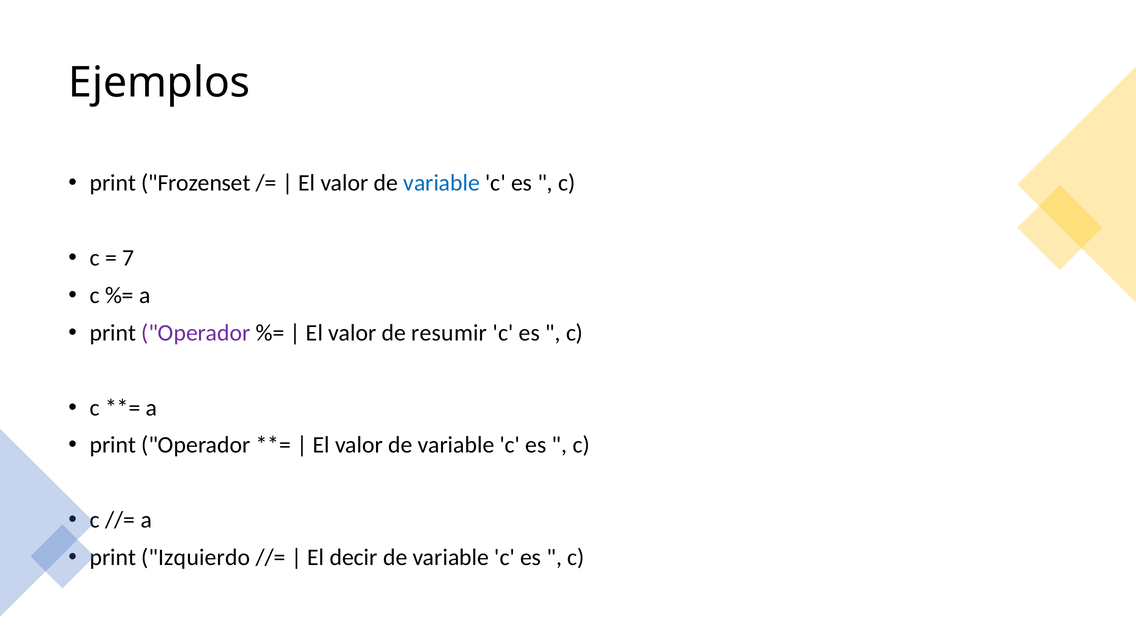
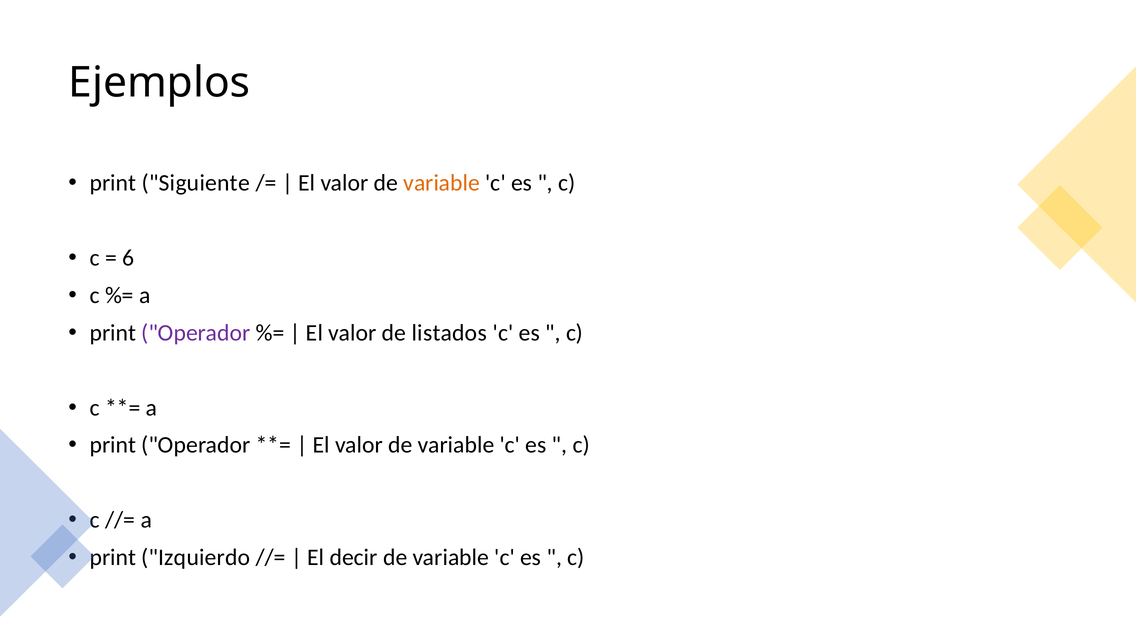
Frozenset: Frozenset -> Siguiente (196, 183)
variable colour: blue -> orange (442, 183)
7: 7 -> 6 (128, 258)
resumir: resumir -> listados (449, 333)
